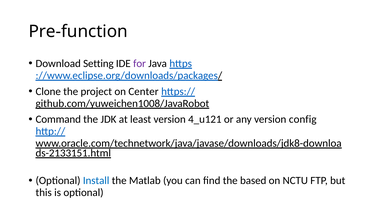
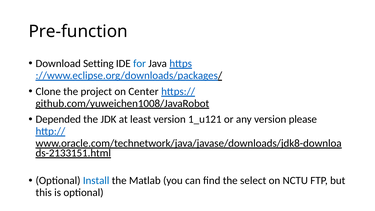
for colour: purple -> blue (140, 64)
Command: Command -> Depended (58, 119)
4_u121: 4_u121 -> 1_u121 (205, 119)
config: config -> please (303, 119)
based: based -> select (253, 181)
